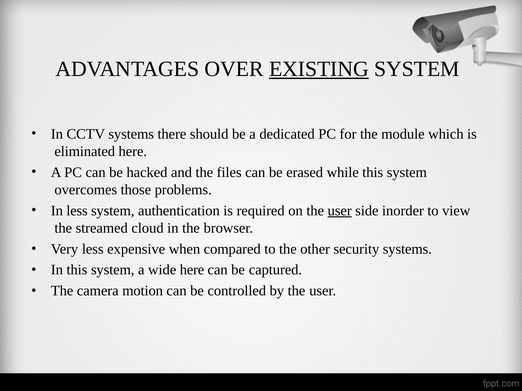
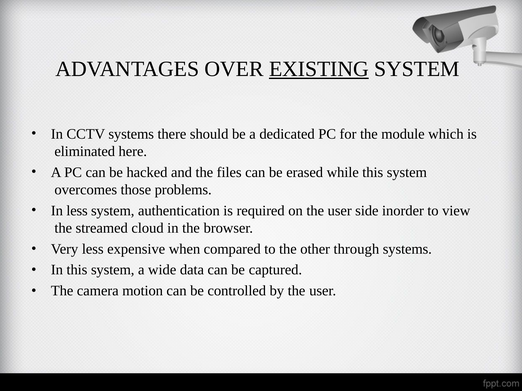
user underline: present -> none (340, 211)
security: security -> through (356, 249)
wide here: here -> data (192, 270)
